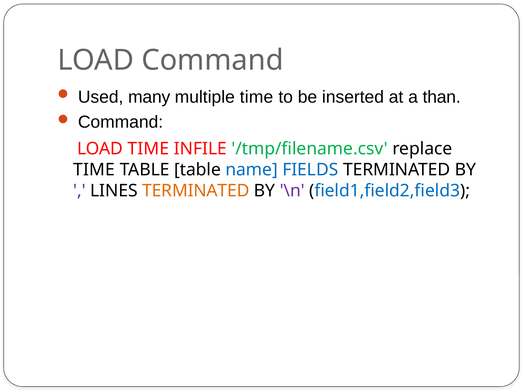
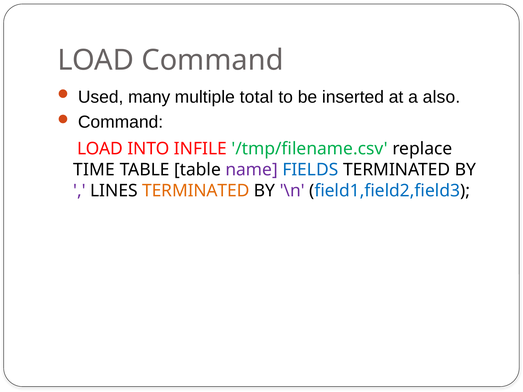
multiple time: time -> total (257, 97)
than: than -> also (441, 97)
LOAD TIME: TIME -> INTO (148, 149)
name colour: blue -> purple (252, 170)
